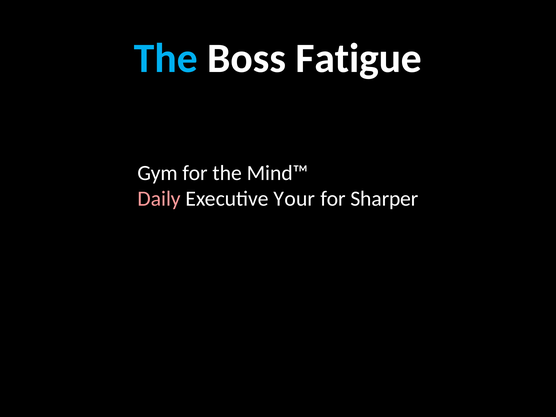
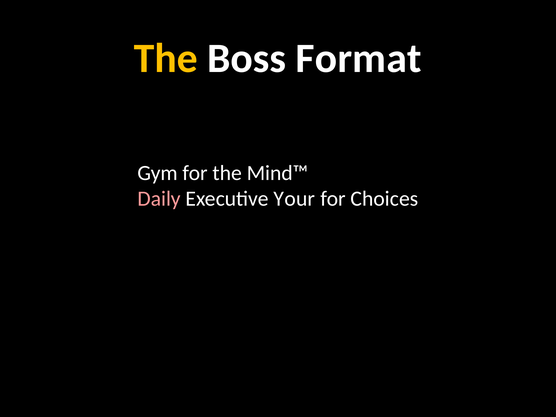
The colour: light blue -> yellow (166, 58)
Fatigue: Fatigue -> Format (359, 58)
Sharper: Sharper -> Choices (384, 199)
